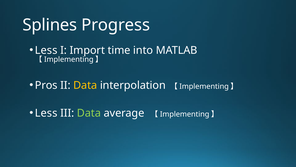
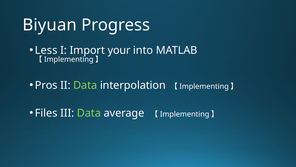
Splines: Splines -> Biyuan (50, 25)
time: time -> your (119, 50)
Data colour: yellow -> light green (85, 85)
Less: Less -> Files (46, 113)
